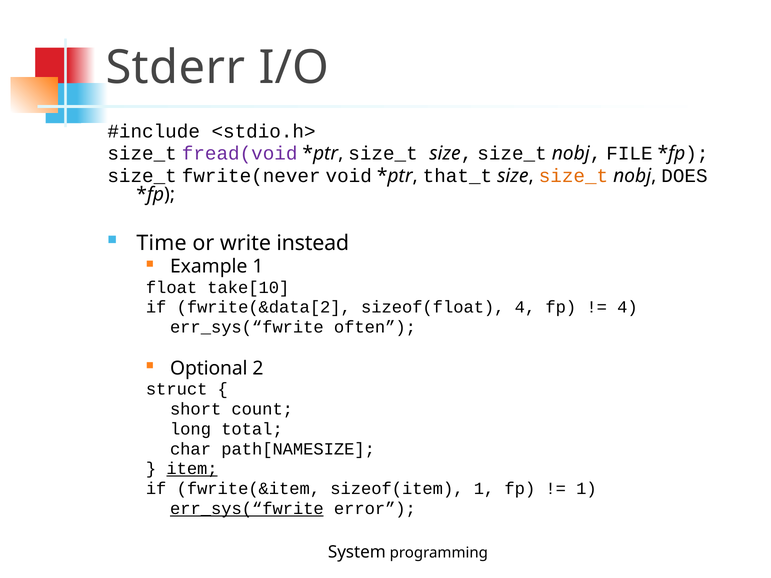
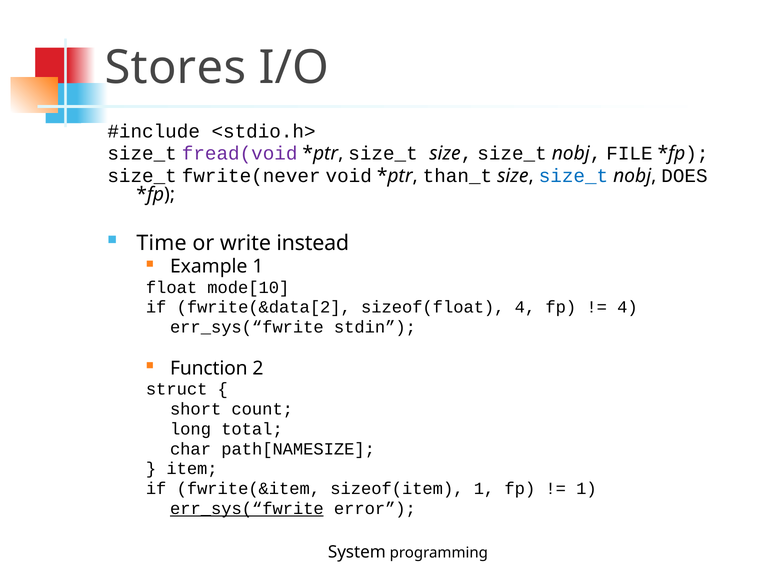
Stderr: Stderr -> Stores (175, 68)
that_t: that_t -> than_t (457, 176)
size_t colour: orange -> blue (573, 176)
take[10: take[10 -> mode[10 (248, 288)
often: often -> stdin (375, 327)
Optional: Optional -> Function (209, 368)
item underline: present -> none (192, 469)
